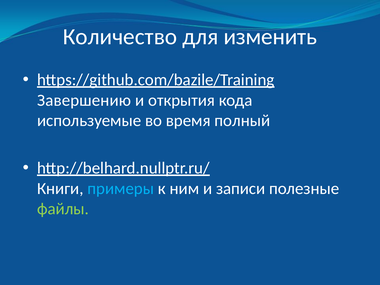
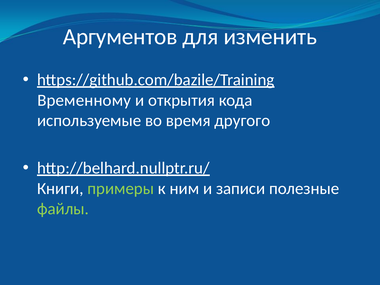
Количество: Количество -> Аргументов (120, 37)
Завершению: Завершению -> Временному (84, 100)
полный: полный -> другого (242, 121)
примеры colour: light blue -> light green (121, 189)
